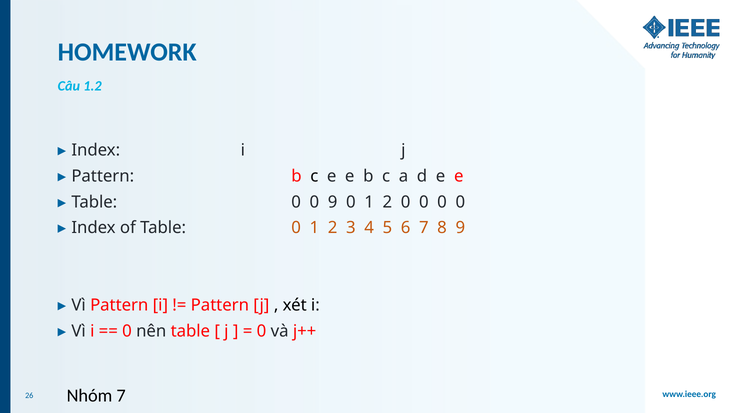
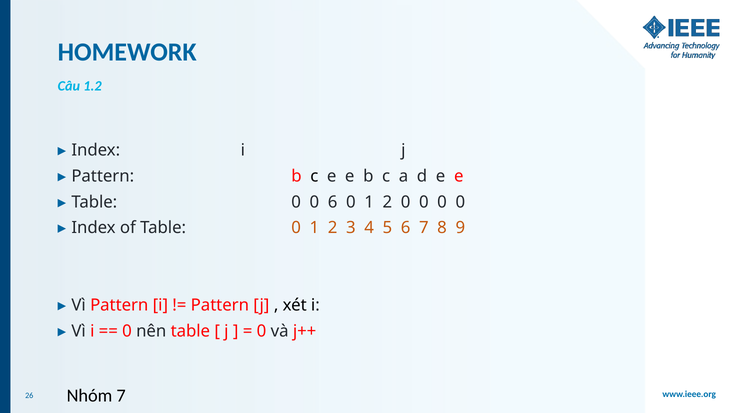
0 9: 9 -> 6 (333, 202)
